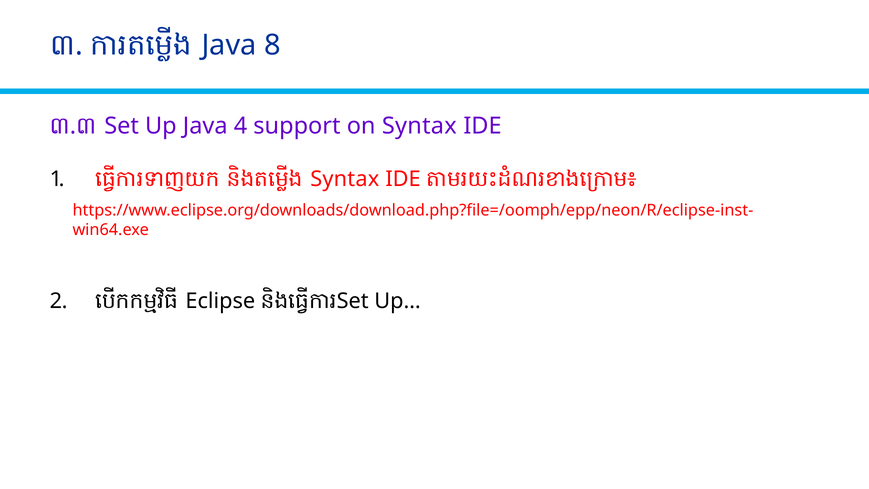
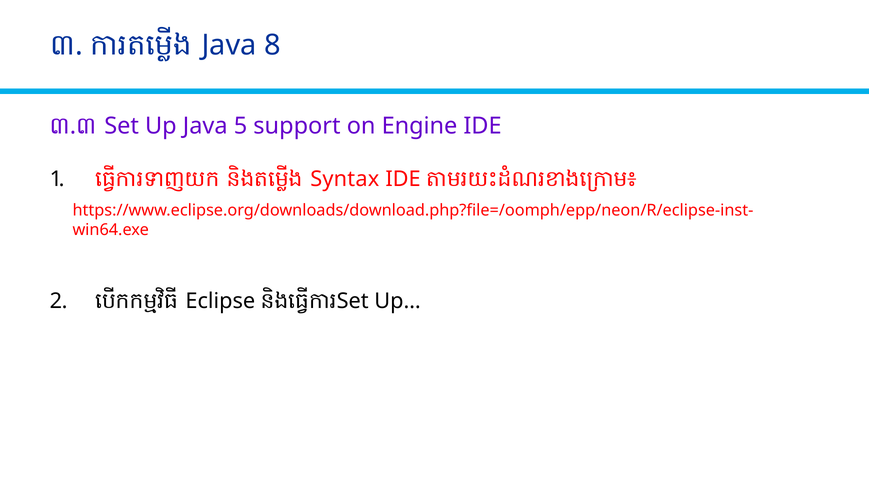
4: 4 -> 5 (241, 126)
on Syntax: Syntax -> Engine (420, 126)
